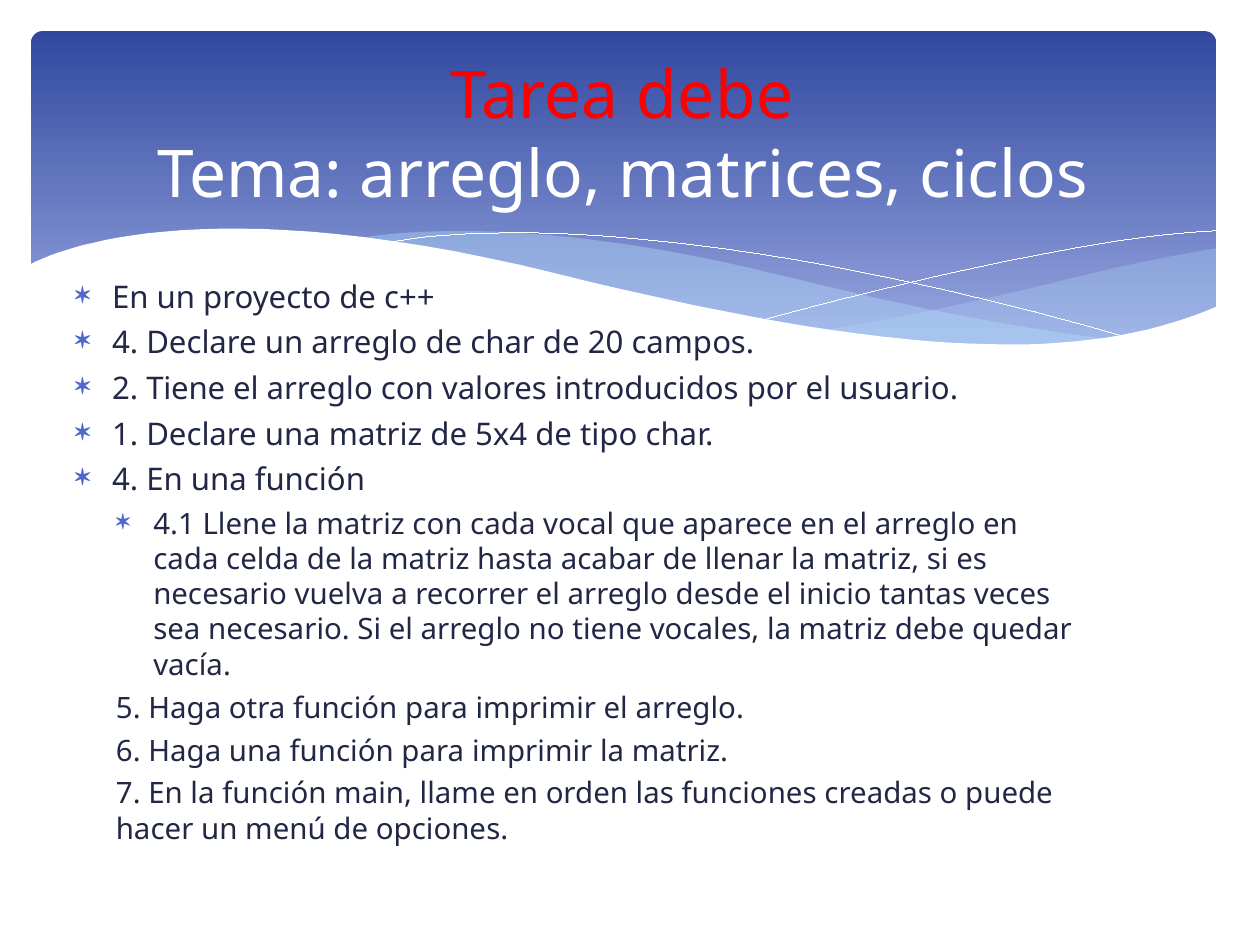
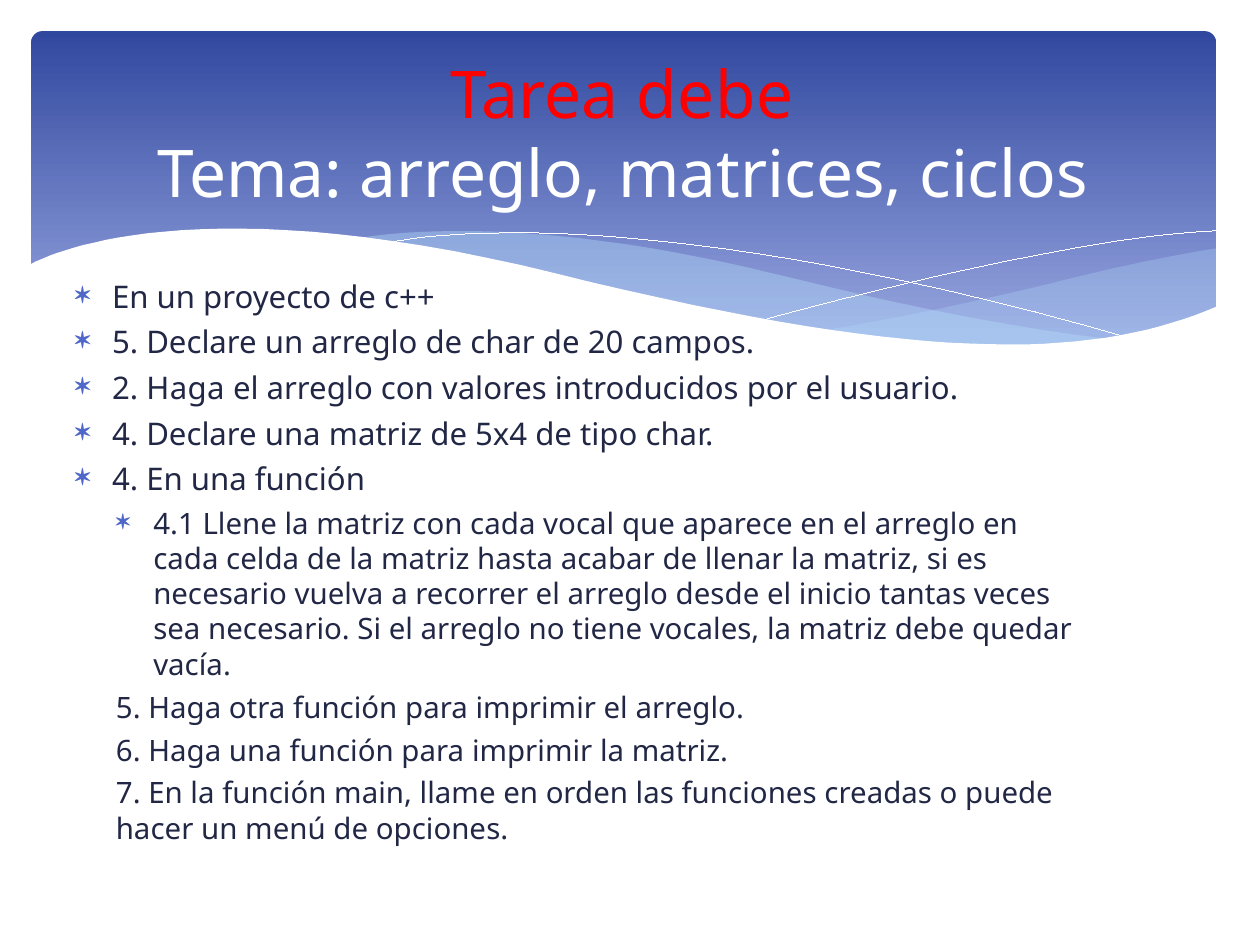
4: 4 -> 5 (125, 344)
2 Tiene: Tiene -> Haga (185, 389)
1: 1 -> 4 (125, 435)
